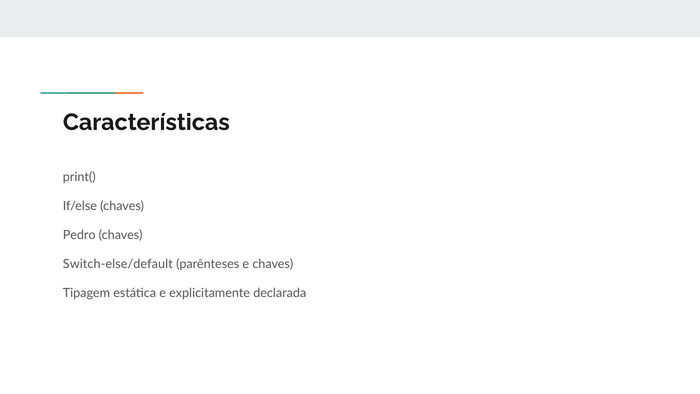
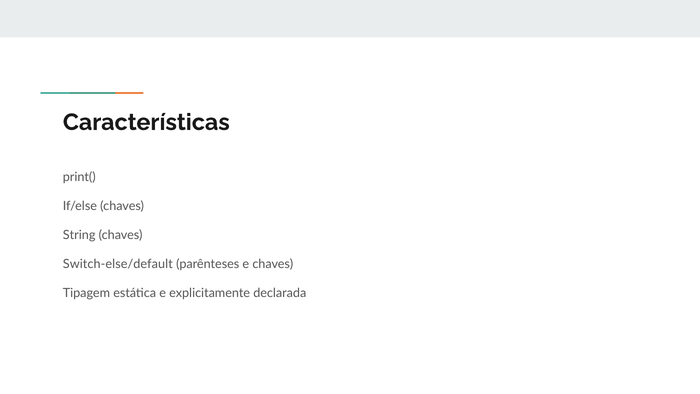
Pedro: Pedro -> String (79, 235)
